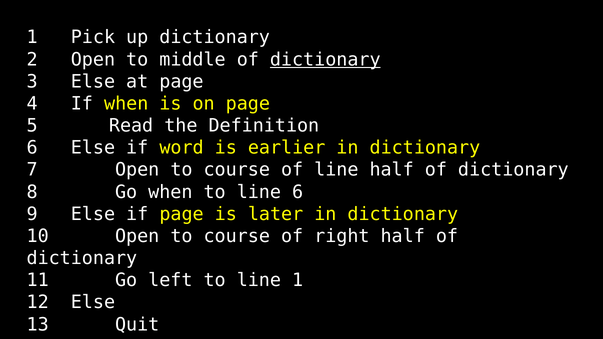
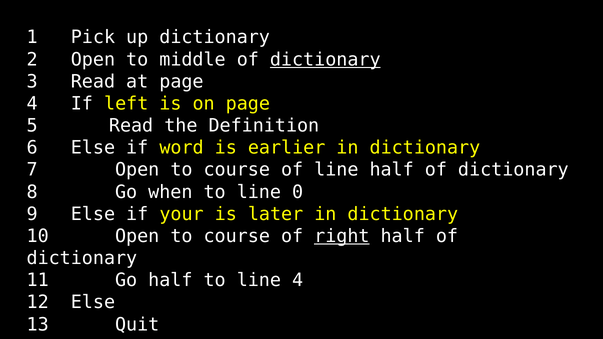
3 Else: Else -> Read (93, 82)
If when: when -> left (126, 104)
line 6: 6 -> 0 (298, 192)
if page: page -> your (182, 214)
right underline: none -> present (342, 236)
Go left: left -> half (170, 280)
line 1: 1 -> 4 (298, 280)
